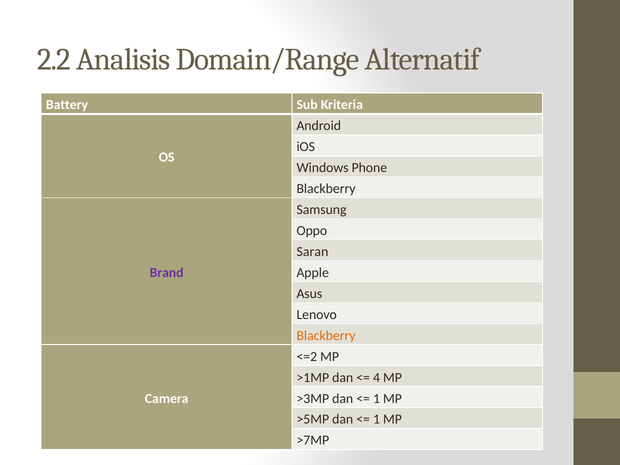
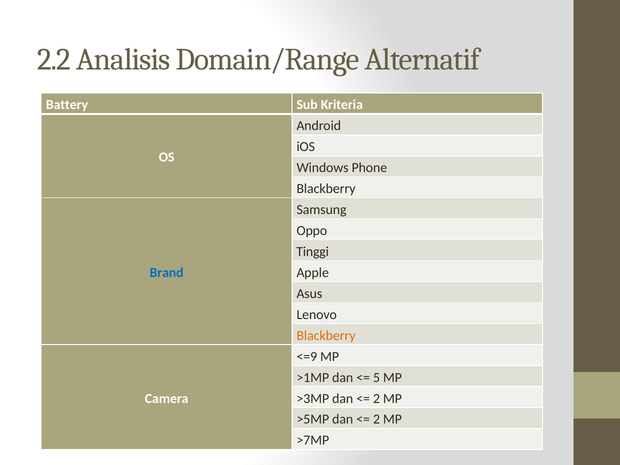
Saran: Saran -> Tinggi (313, 252)
Brand colour: purple -> blue (167, 273)
<=2: <=2 -> <=9 (307, 357)
4: 4 -> 5 (377, 377)
1: 1 -> 2 (377, 398)
1: 1 -> 2 (377, 419)
